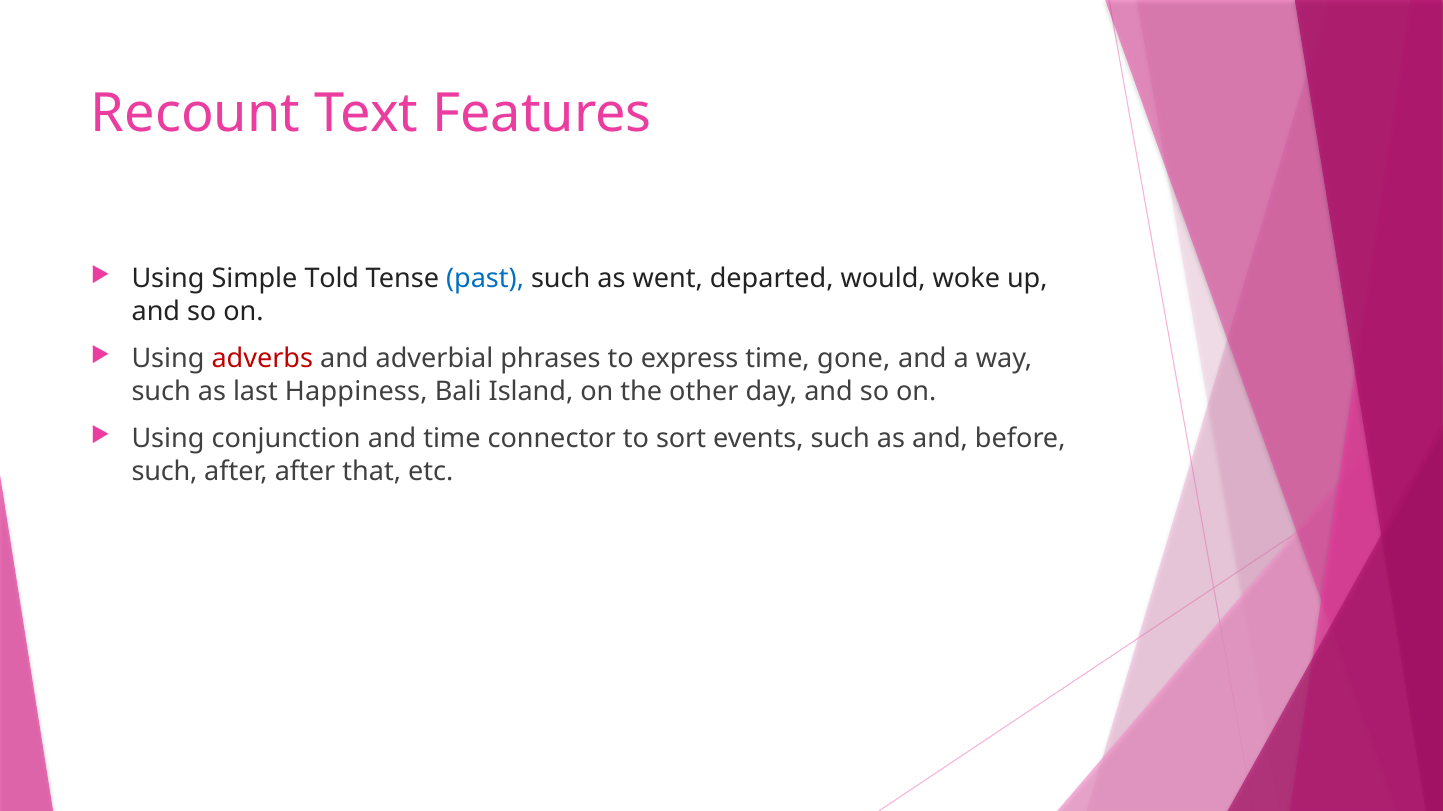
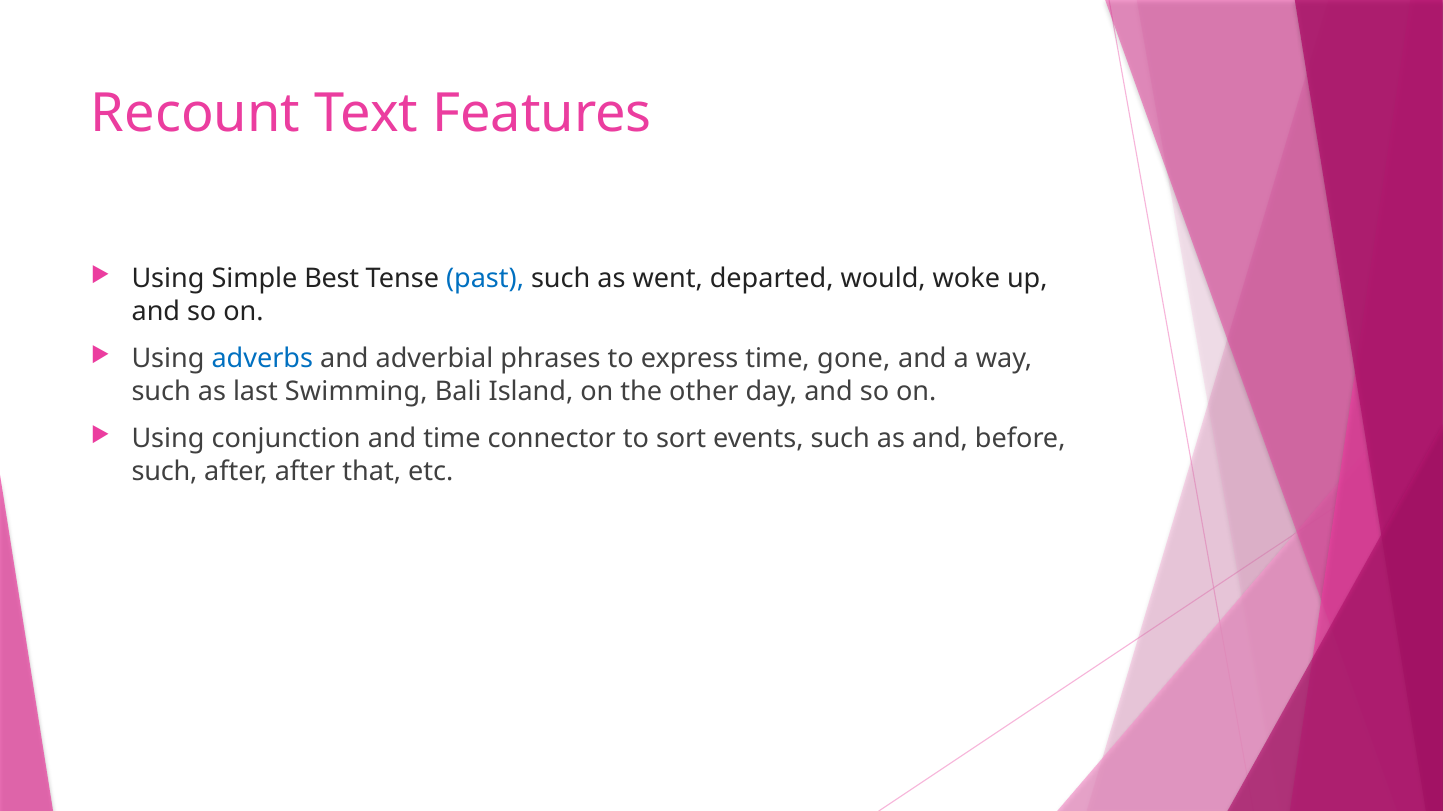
Told: Told -> Best (332, 279)
adverbs colour: red -> blue (262, 359)
Happiness: Happiness -> Swimming (356, 392)
